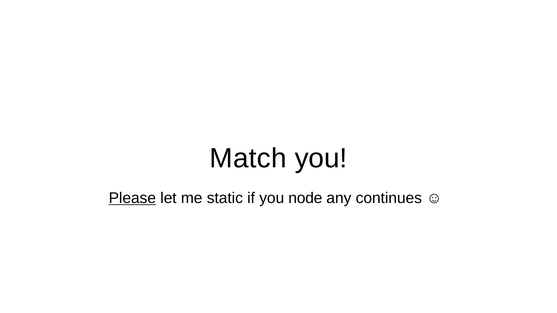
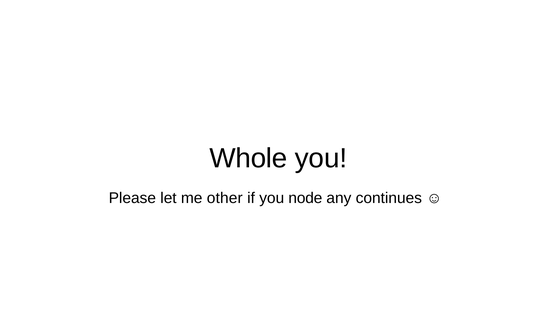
Match: Match -> Whole (248, 159)
Please underline: present -> none (132, 198)
static: static -> other (225, 198)
